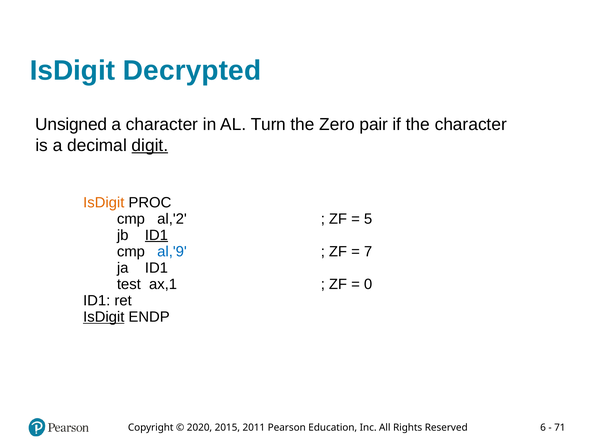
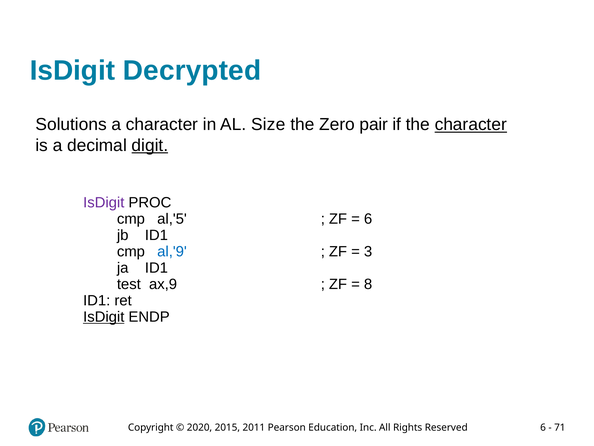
Unsigned: Unsigned -> Solutions (71, 124)
Turn: Turn -> Size (268, 124)
character underline: none -> present (471, 124)
IsDigit colour: orange -> purple (104, 202)
al,'2: al,'2 -> al,'5 (172, 219)
5: 5 -> 6 (368, 219)
ID1 underline: present -> none (156, 235)
7: 7 -> 3 (368, 251)
ax,1: ax,1 -> ax,9 (163, 284)
0: 0 -> 8 (368, 284)
